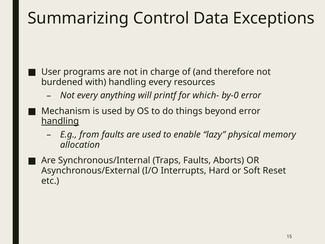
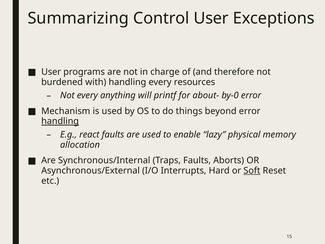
Control Data: Data -> User (211, 18)
which-: which- -> about- (206, 95)
from: from -> react (89, 134)
Soft underline: none -> present (252, 170)
